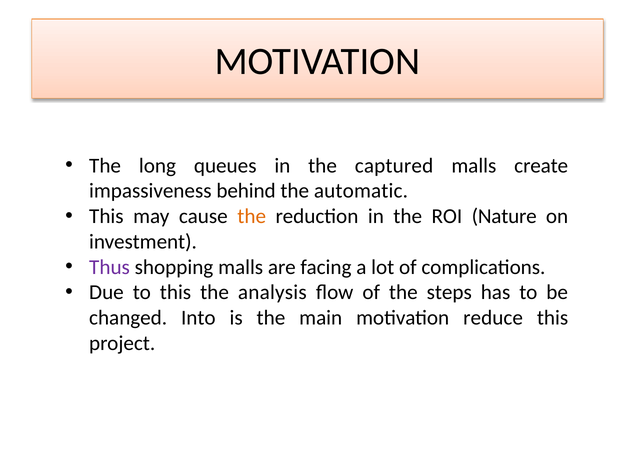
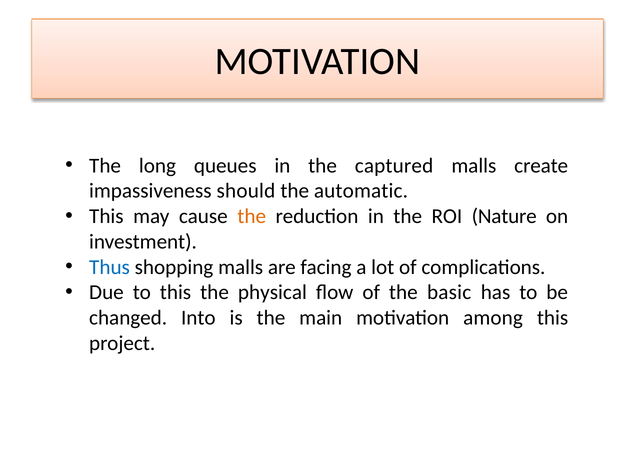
behind: behind -> should (246, 191)
Thus colour: purple -> blue (110, 267)
analysis: analysis -> physical (272, 293)
steps: steps -> basic (449, 293)
reduce: reduce -> among (493, 318)
